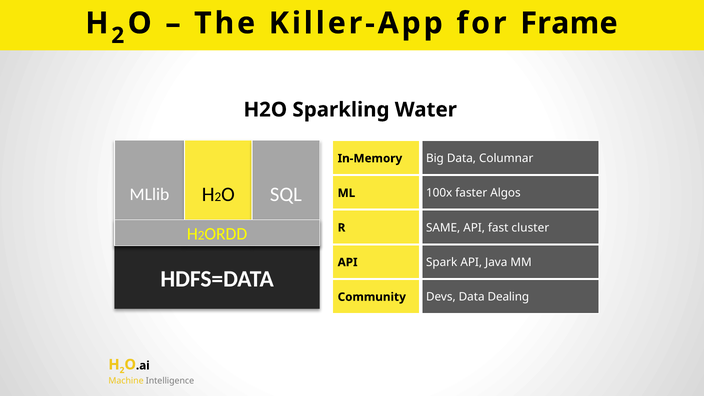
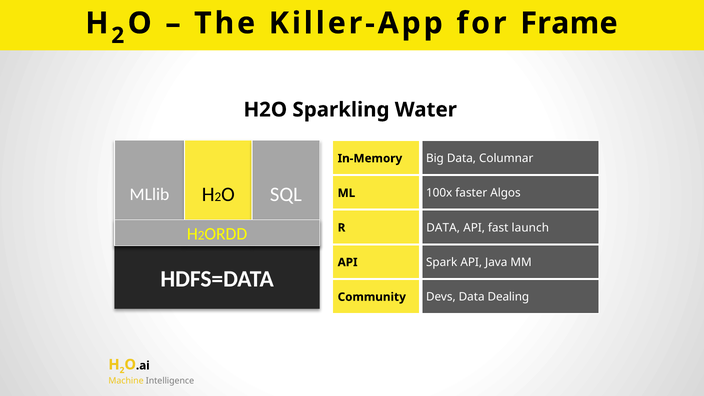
R SAME: SAME -> DATA (443, 228)
cluster: cluster -> launch (530, 228)
